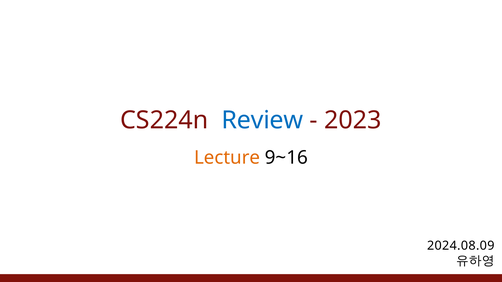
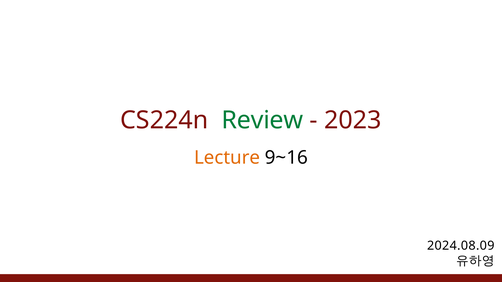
Review colour: blue -> green (262, 121)
